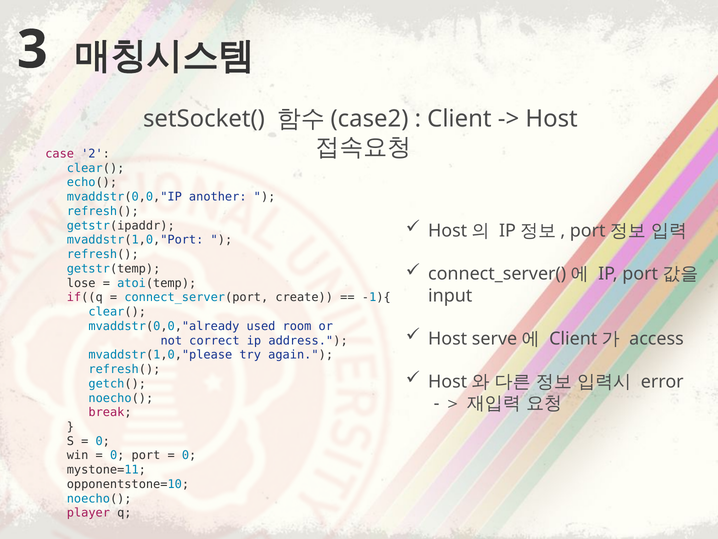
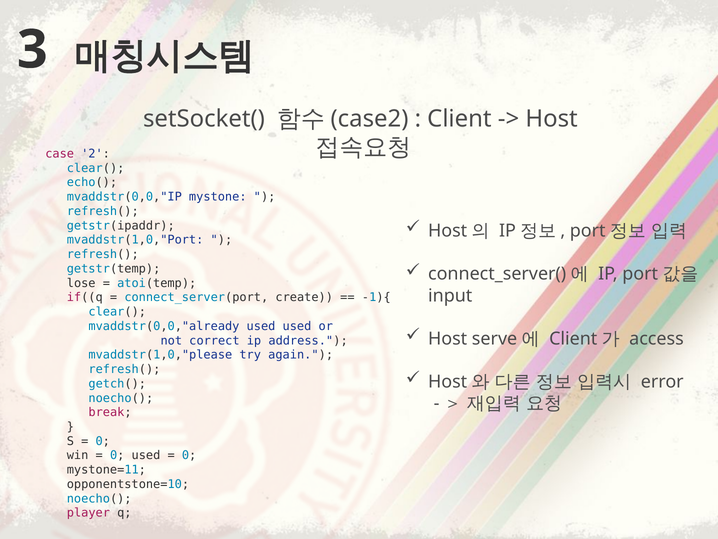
another: another -> mystone (218, 197)
used room: room -> used (297, 326)
0 port: port -> used (146, 455)
